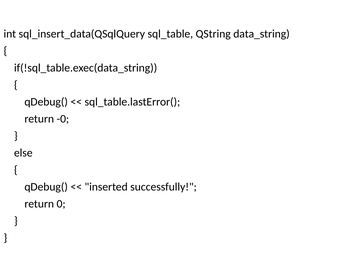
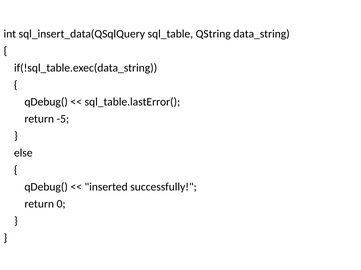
-0: -0 -> -5 (63, 119)
